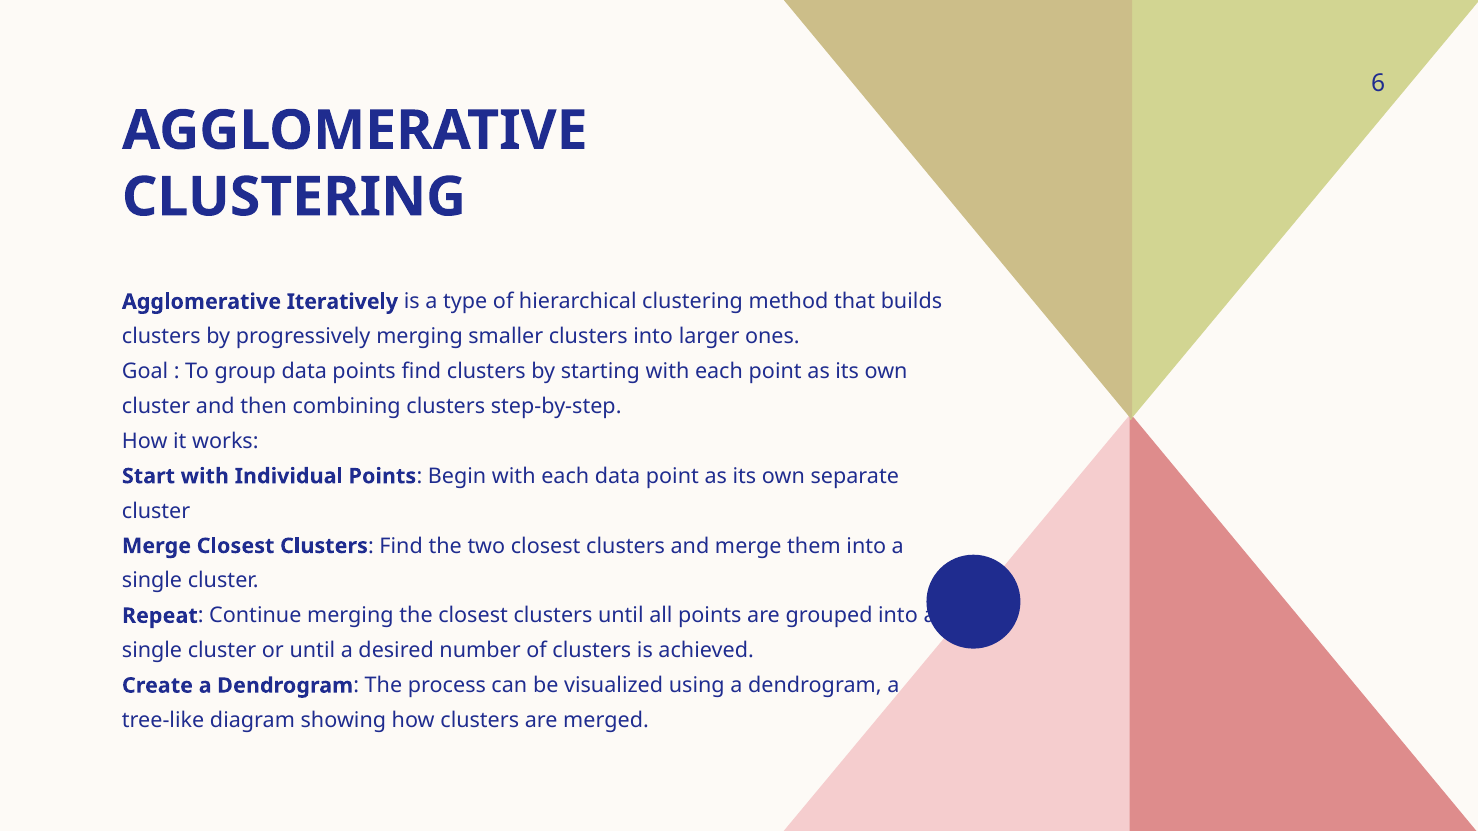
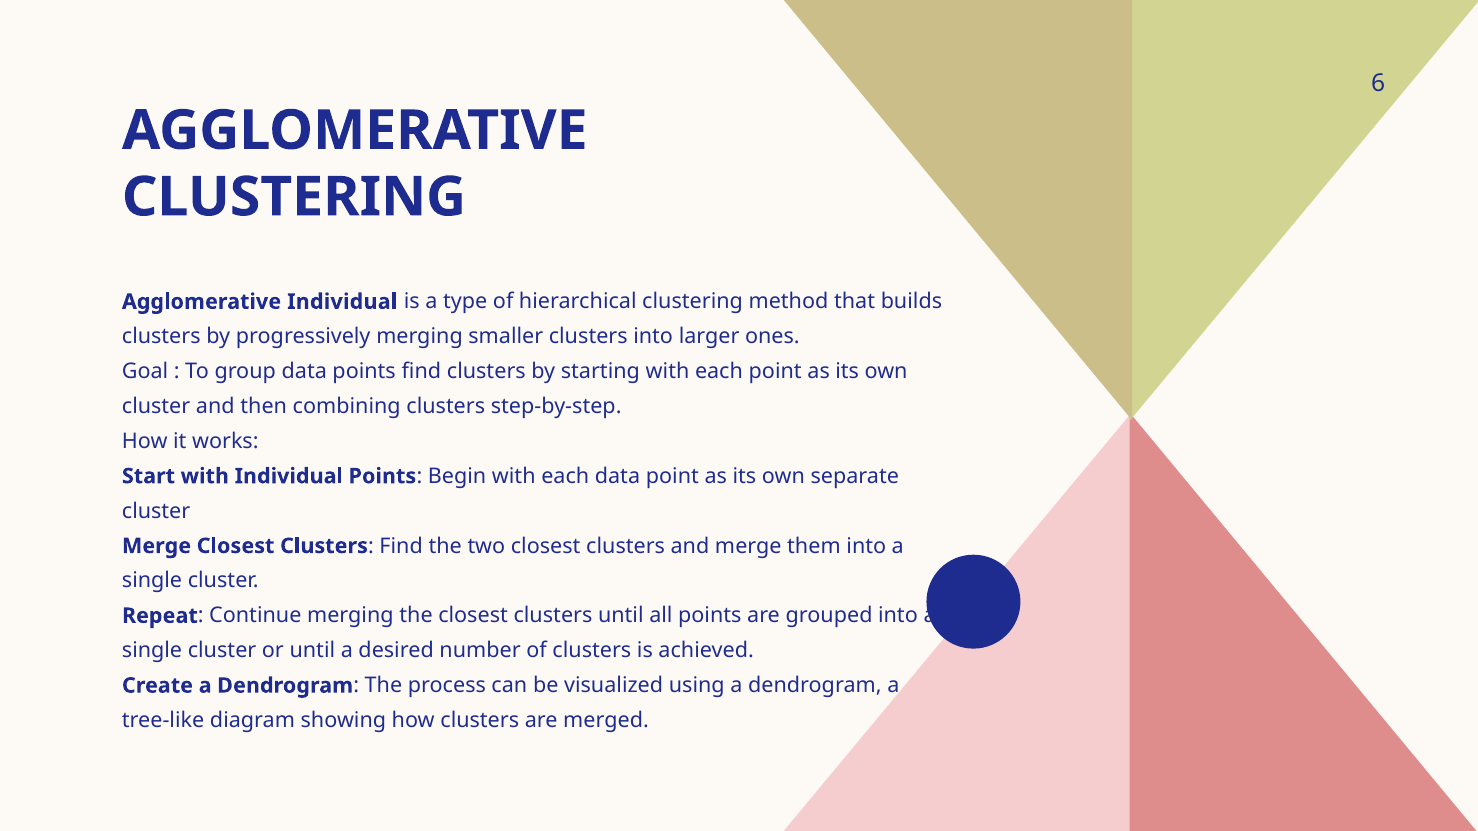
Agglomerative Iteratively: Iteratively -> Individual (342, 302)
